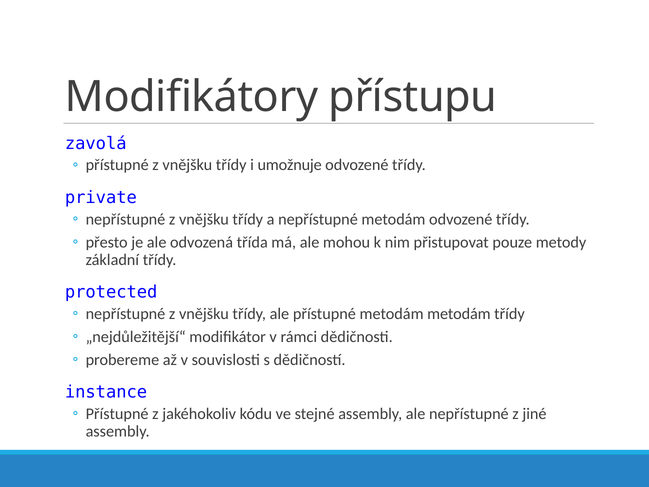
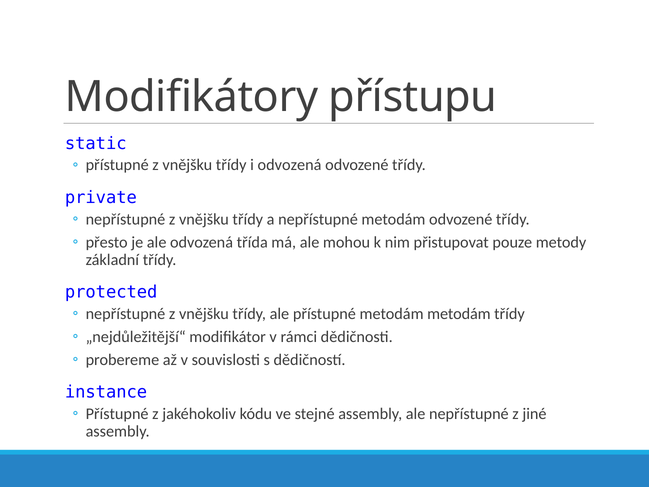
zavolá: zavolá -> static (96, 143)
i umožnuje: umožnuje -> odvozená (290, 165)
